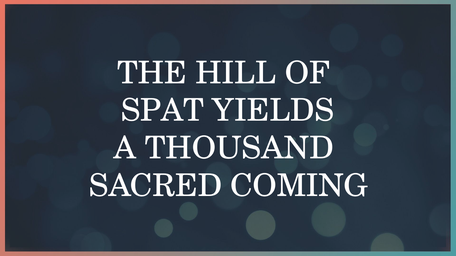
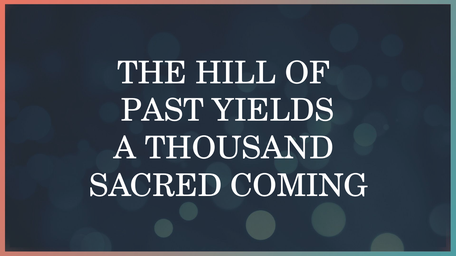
SPAT: SPAT -> PAST (163, 111)
